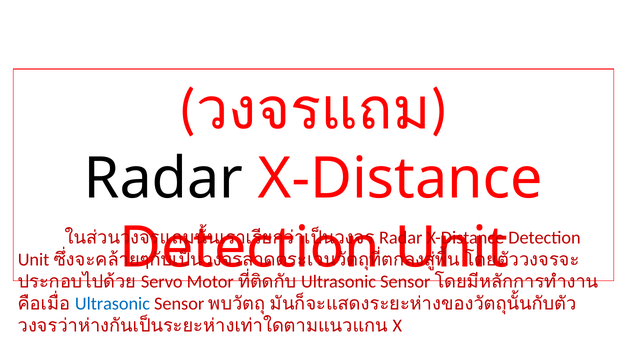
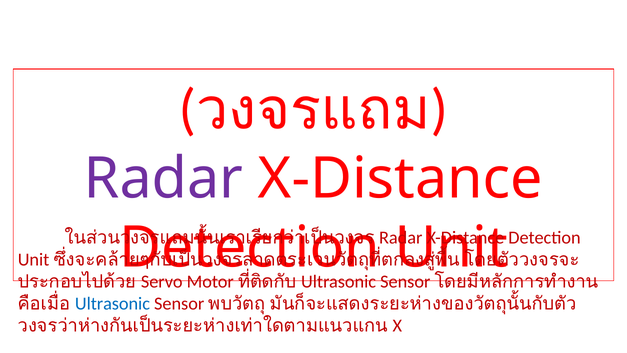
Radar colour: black -> purple (164, 179)
